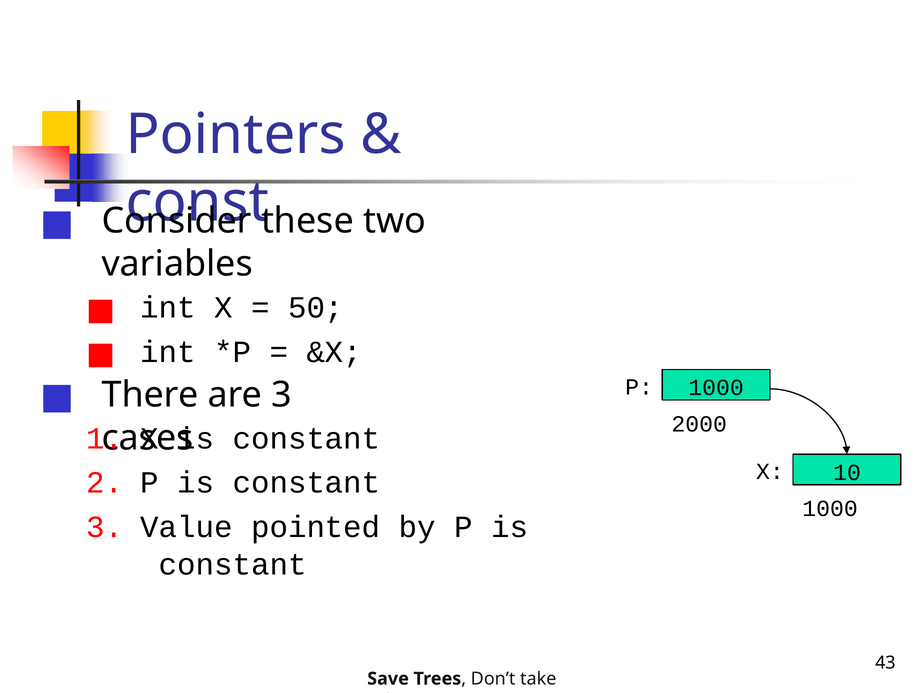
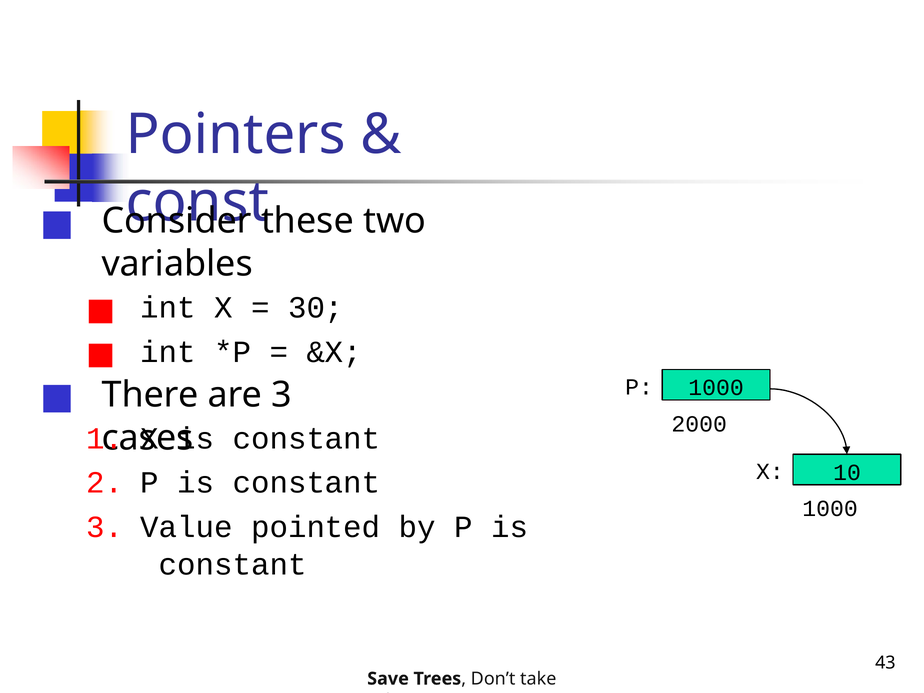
50: 50 -> 30 (316, 308)
